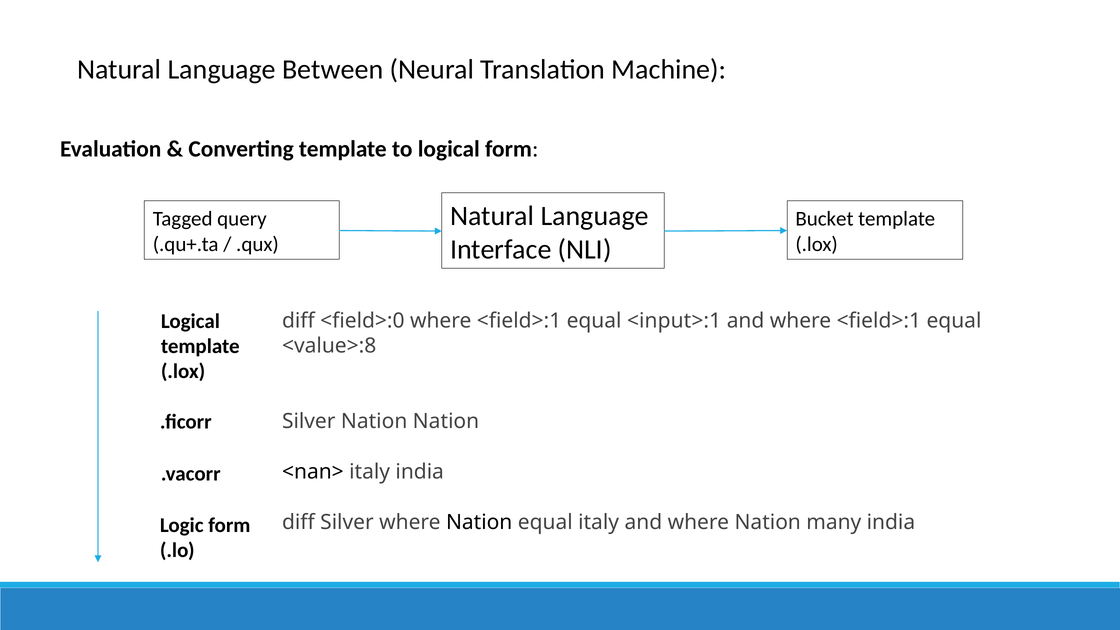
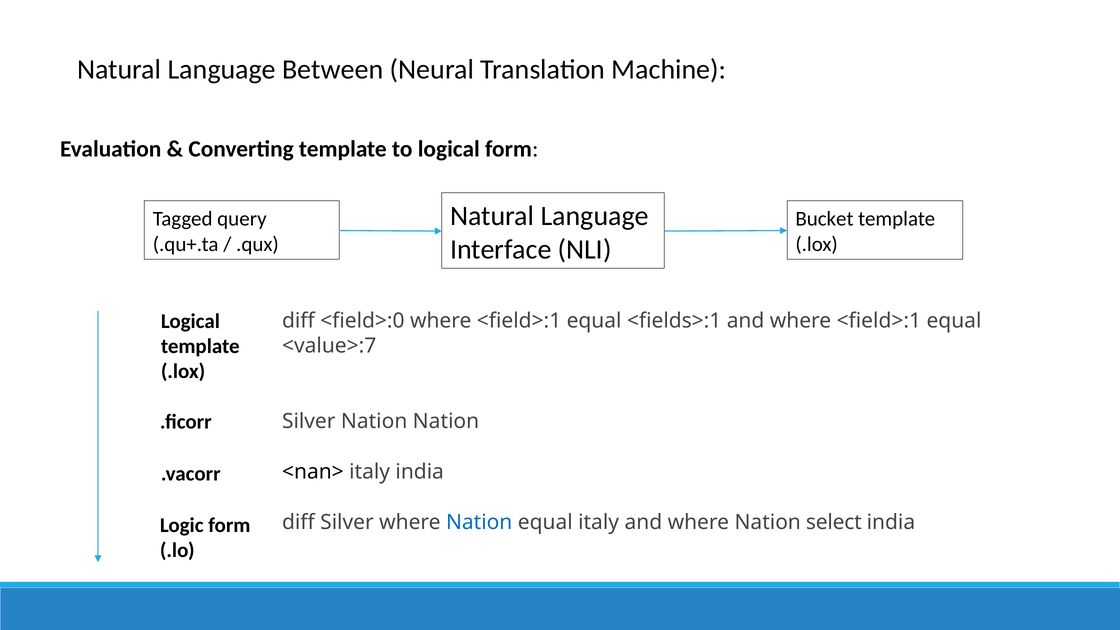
<input>:1: <input>:1 -> <fields>:1 (674, 321)
<value>:8: <value>:8 -> <value>:7 (329, 346)
Nation colour: black -> blue (479, 522)
many: many -> select (834, 522)
